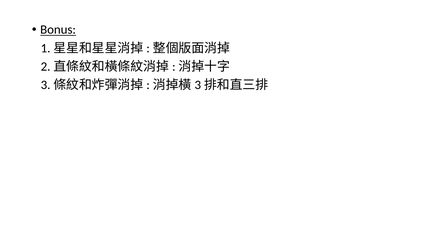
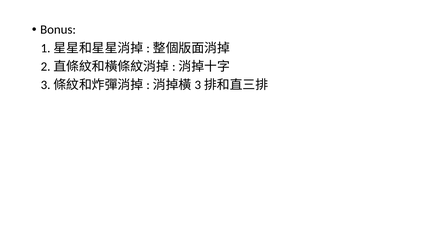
Bonus underline: present -> none (58, 30)
